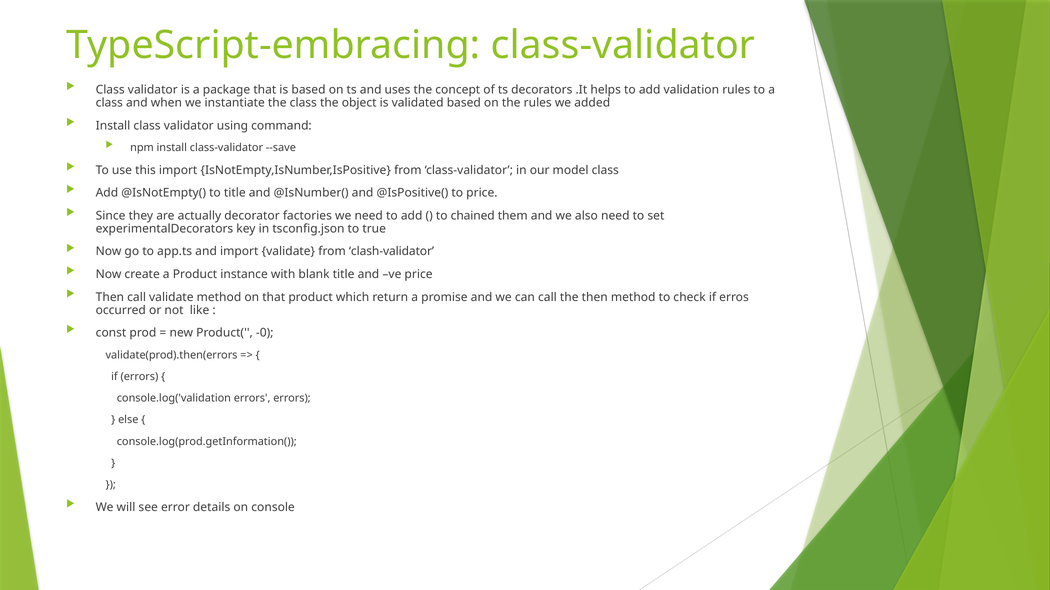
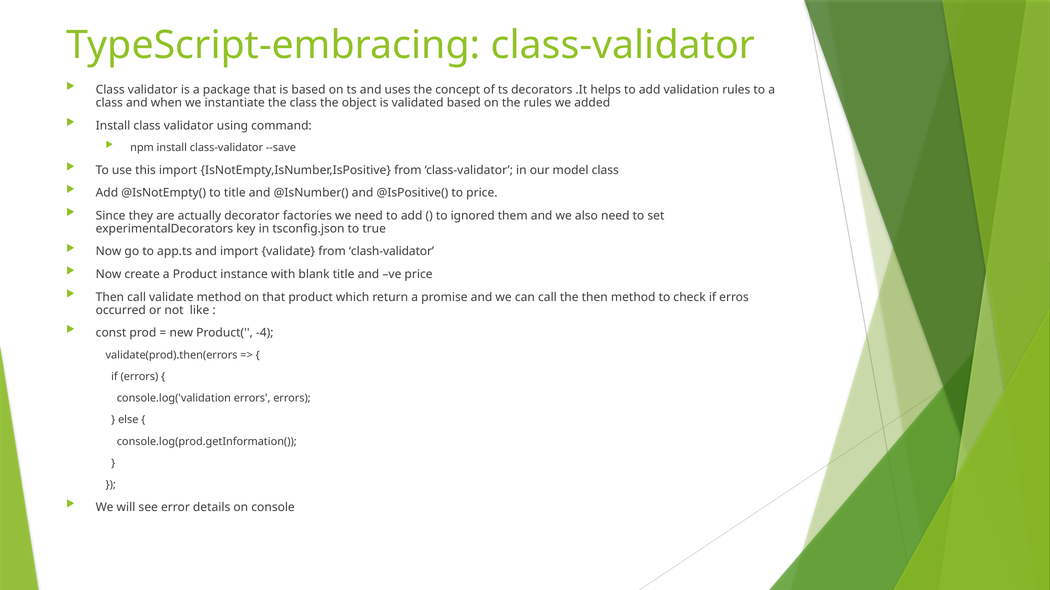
chained: chained -> ignored (473, 216)
-0: -0 -> -4 (265, 333)
